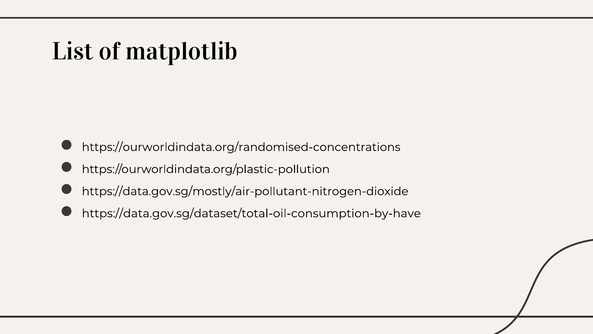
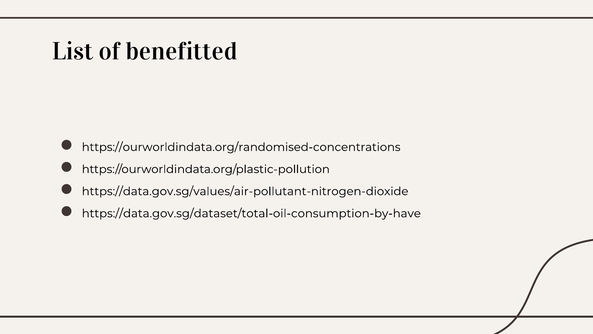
matplotlib: matplotlib -> benefitted (182, 51)
https://data.gov.sg/mostly/air-pollutant-nitrogen-dioxide: https://data.gov.sg/mostly/air-pollutant-nitrogen-dioxide -> https://data.gov.sg/values/air-pollutant-nitrogen-dioxide (245, 191)
